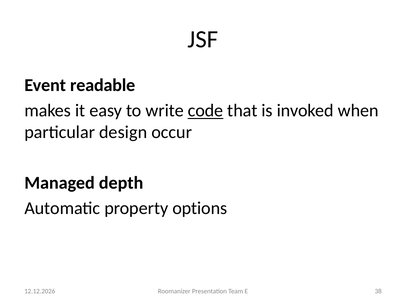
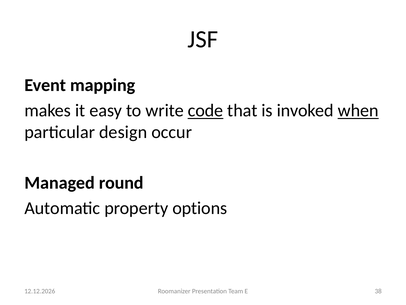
readable: readable -> mapping (103, 85)
when underline: none -> present (358, 110)
depth: depth -> round (121, 183)
